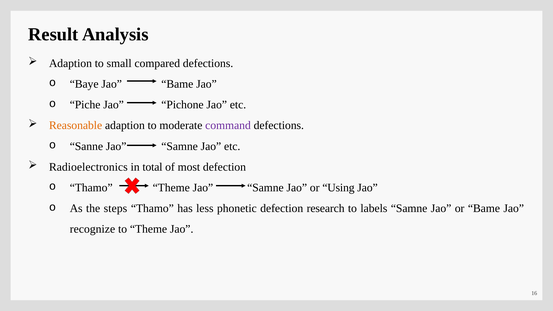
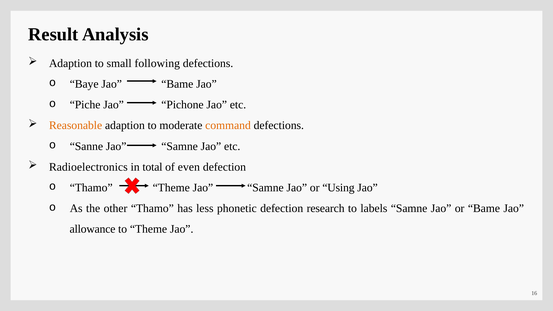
compared: compared -> following (157, 63)
command colour: purple -> orange (228, 126)
most: most -> even (189, 167)
steps: steps -> other (116, 209)
recognize: recognize -> allowance (93, 229)
